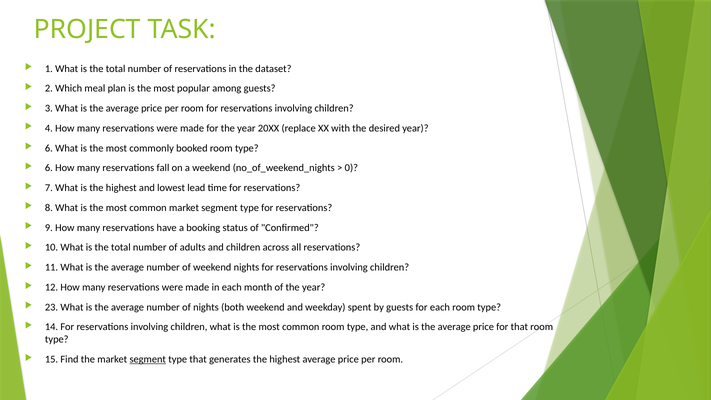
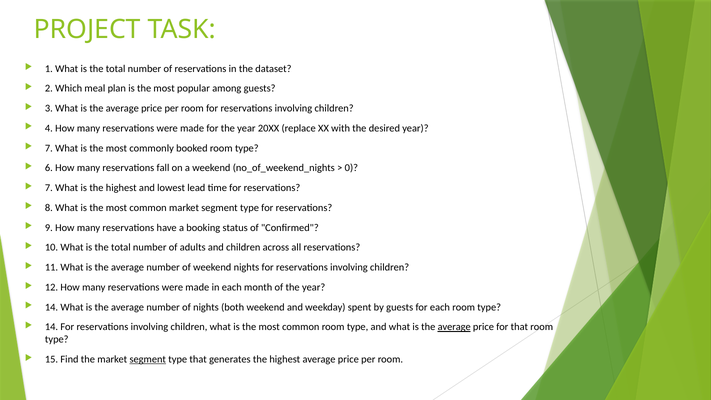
6: 6 -> 7 (49, 148)
23: 23 -> 14 (52, 307)
average underline: none -> present (454, 327)
